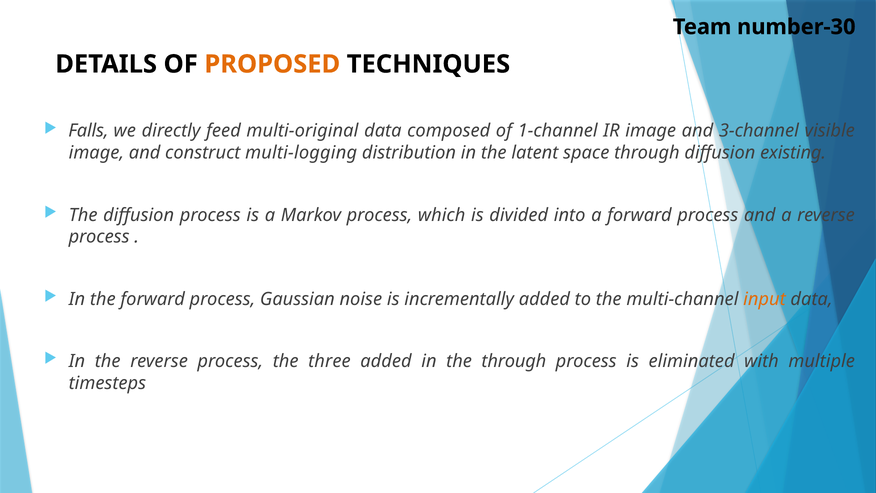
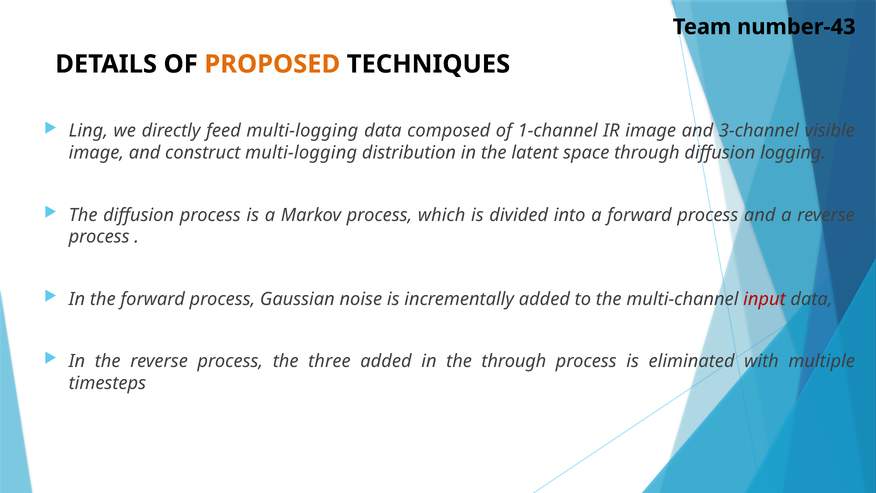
number-30: number-30 -> number-43 (796, 27)
Falls: Falls -> Ling (88, 131)
feed multi-original: multi-original -> multi-logging (302, 131)
existing: existing -> logging (793, 153)
input colour: orange -> red (764, 299)
